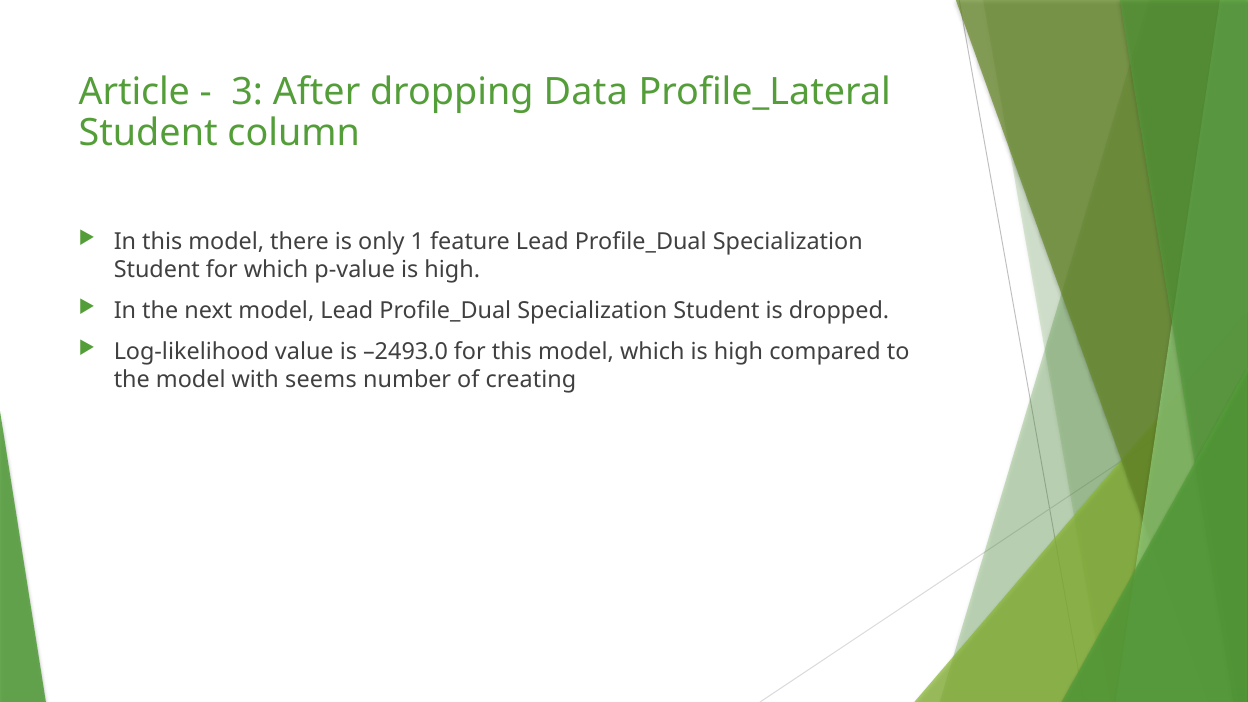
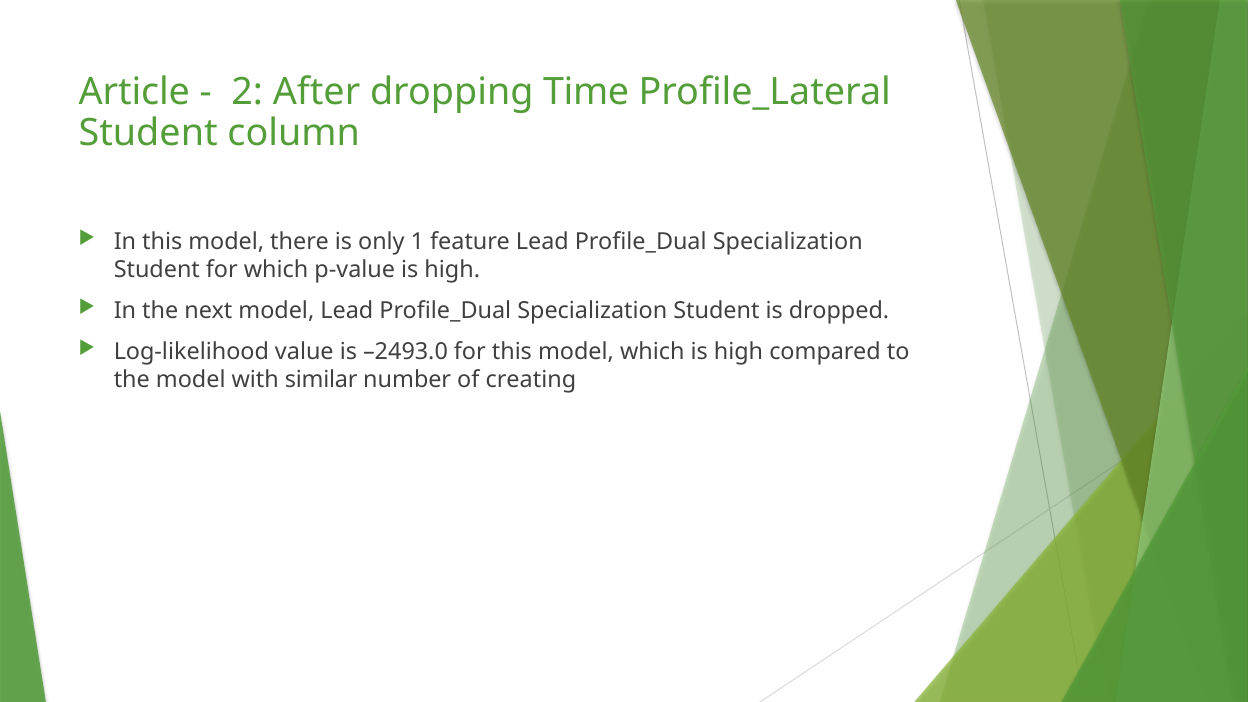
3: 3 -> 2 (247, 92)
Data: Data -> Time (586, 92)
seems: seems -> similar (321, 380)
